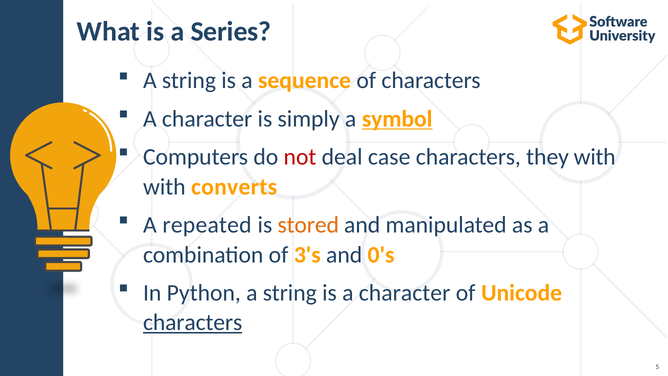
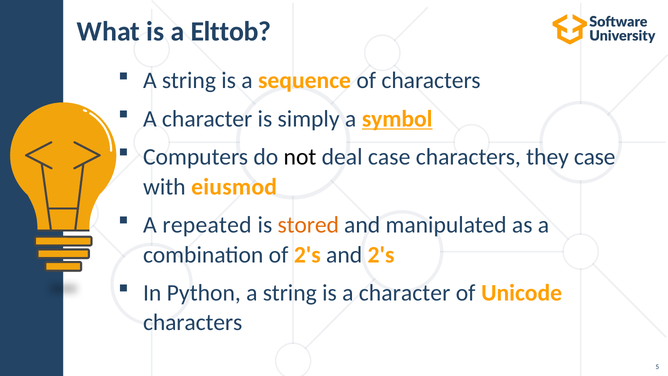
Series: Series -> Elttob (231, 32)
not colour: red -> black (300, 157)
they with: with -> case (595, 157)
converts: converts -> eiusmod (234, 187)
of 3's: 3's -> 2's (307, 255)
and 0's: 0's -> 2's (381, 255)
characters underline: present -> none (193, 322)
